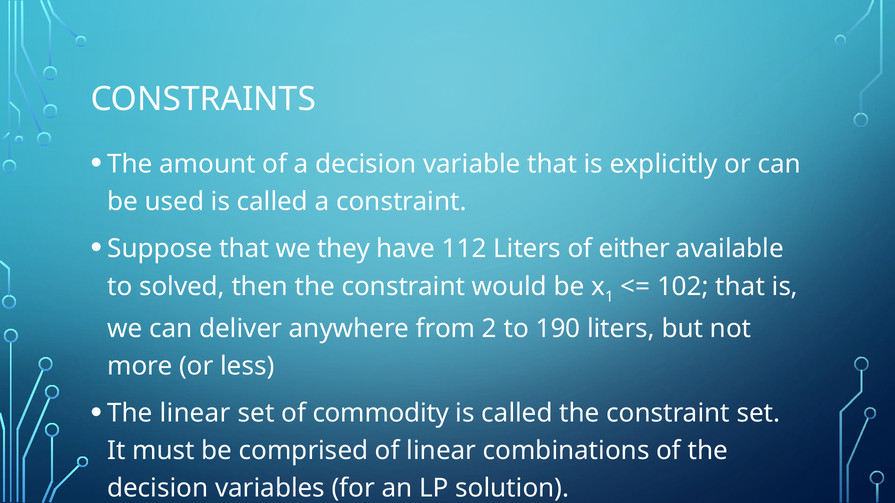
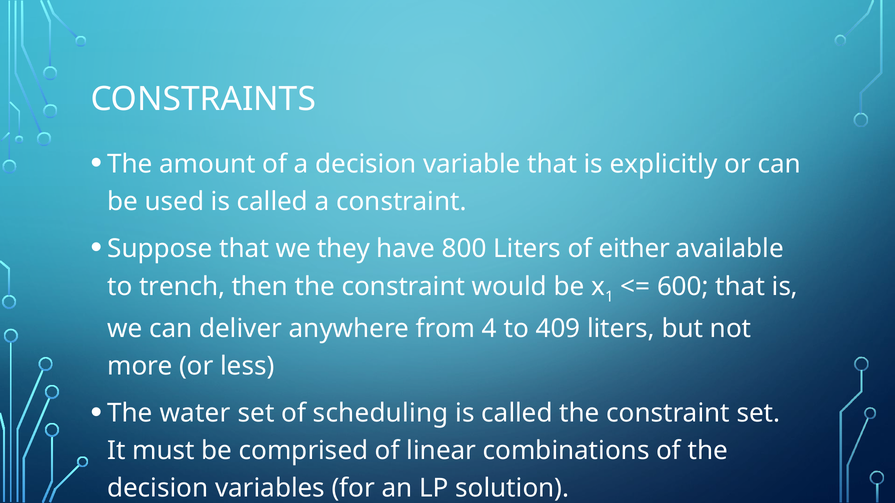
112: 112 -> 800 (464, 249)
solved: solved -> trench (182, 287)
102: 102 -> 600 (683, 287)
2: 2 -> 4 (489, 329)
190: 190 -> 409 (558, 329)
The linear: linear -> water (195, 414)
commodity: commodity -> scheduling (381, 414)
